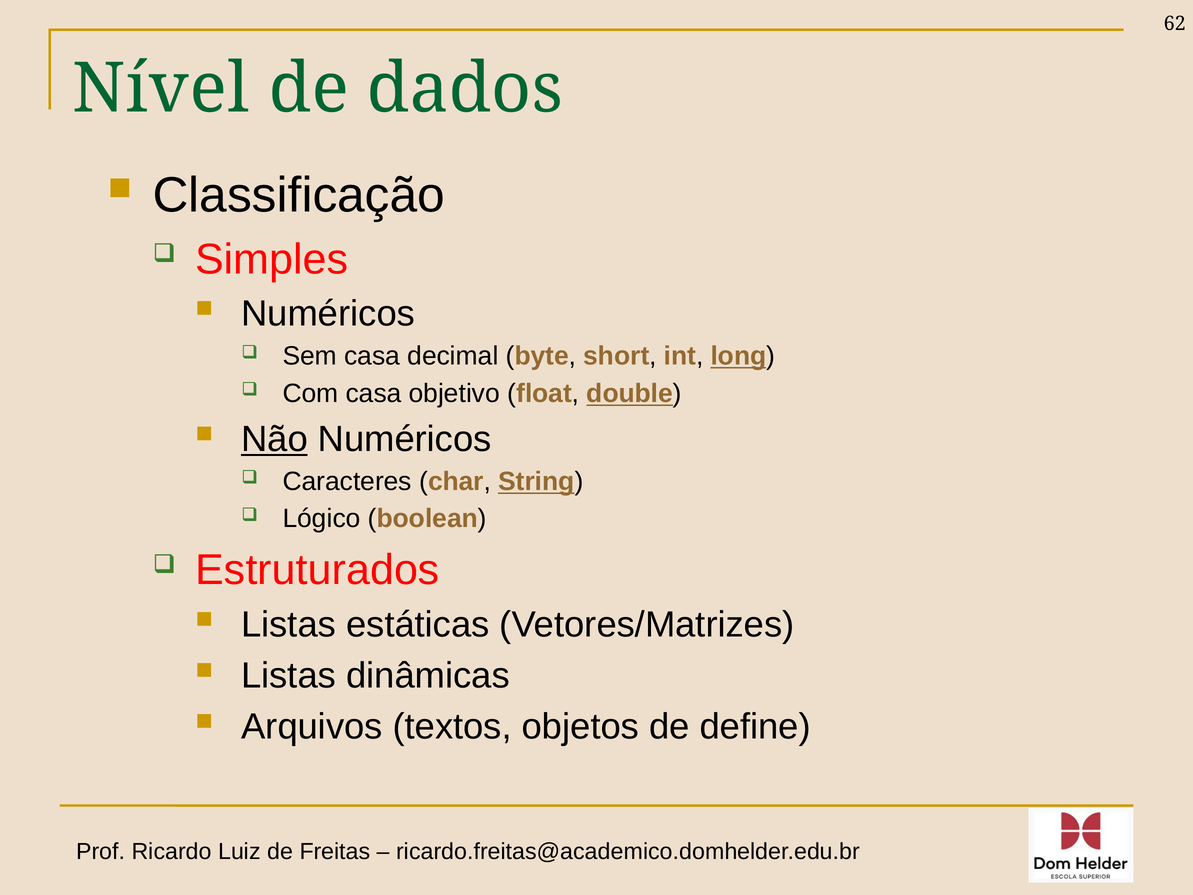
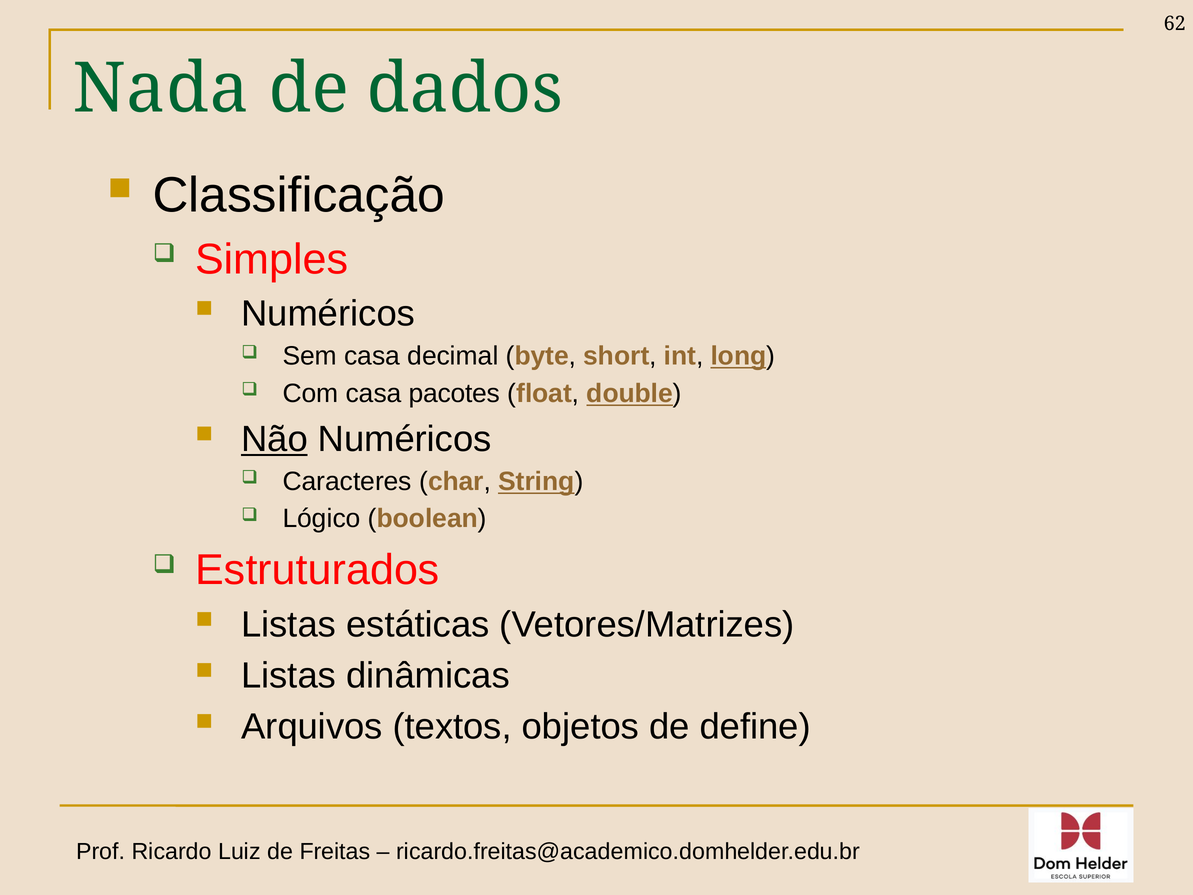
Nível: Nível -> Nada (161, 89)
objetivo: objetivo -> pacotes (454, 393)
